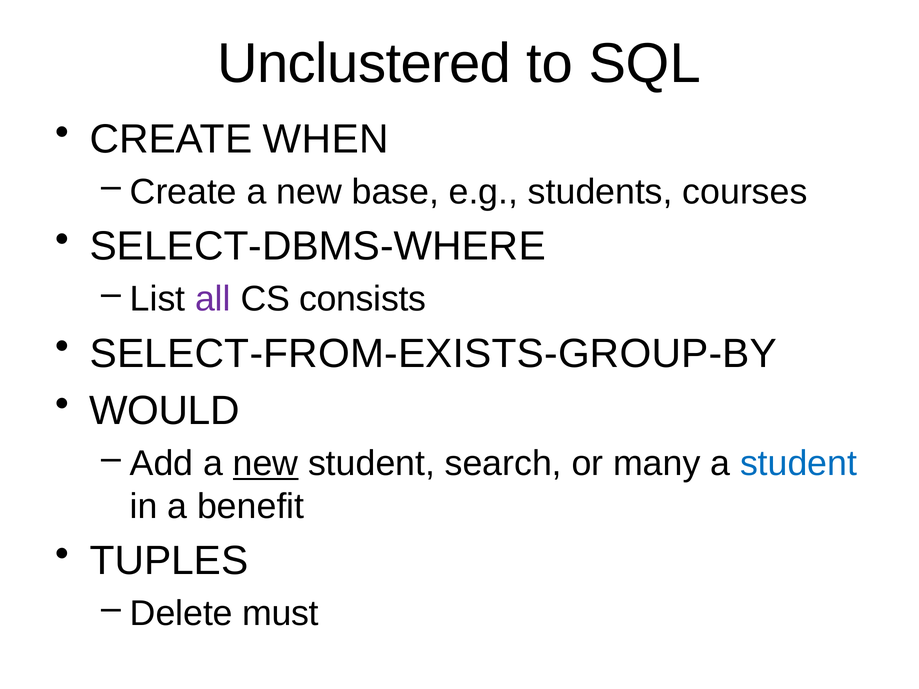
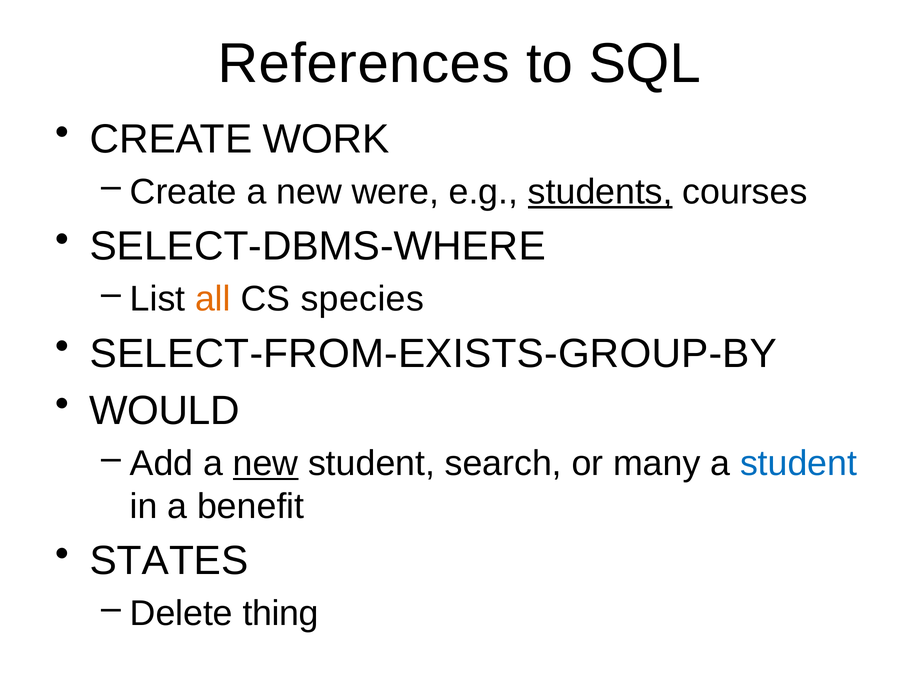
Unclustered: Unclustered -> References (364, 64)
WHEN: WHEN -> WORK (326, 139)
base: base -> were (395, 192)
students underline: none -> present (600, 192)
all colour: purple -> orange (213, 299)
consists: consists -> species (362, 299)
TUPLES: TUPLES -> STATES (169, 561)
must: must -> thing (281, 614)
